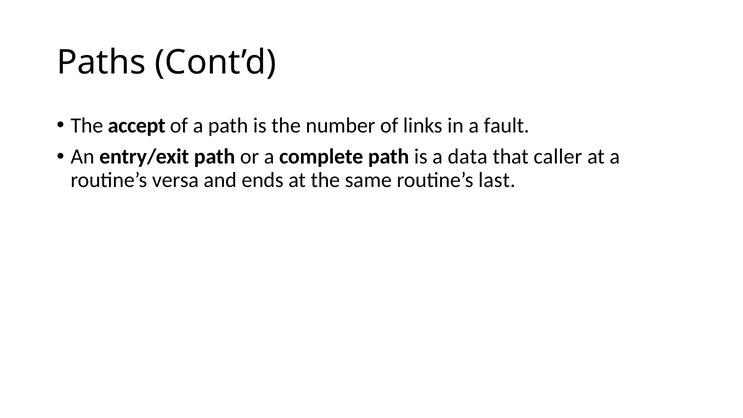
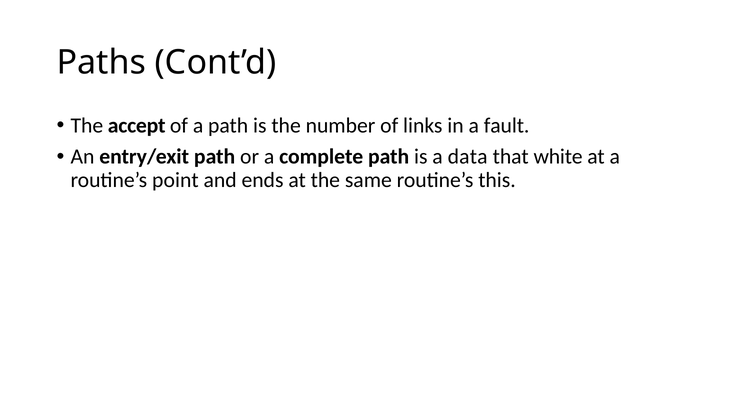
caller: caller -> white (558, 157)
versa: versa -> point (175, 180)
last: last -> this (497, 180)
